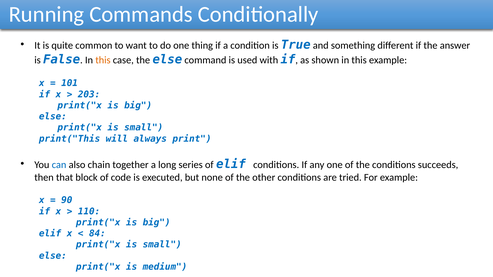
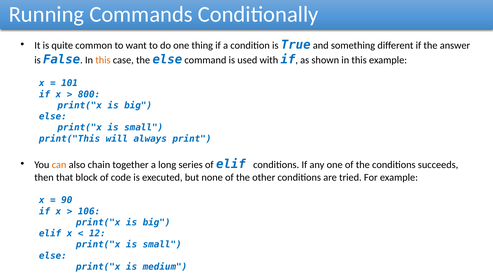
203: 203 -> 800 (89, 94)
can colour: blue -> orange (59, 165)
110: 110 -> 106 (89, 212)
84: 84 -> 12 (97, 234)
